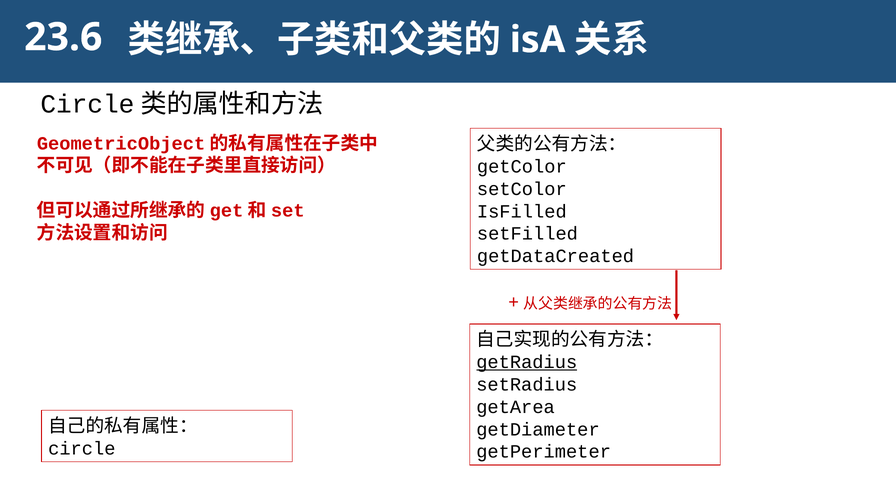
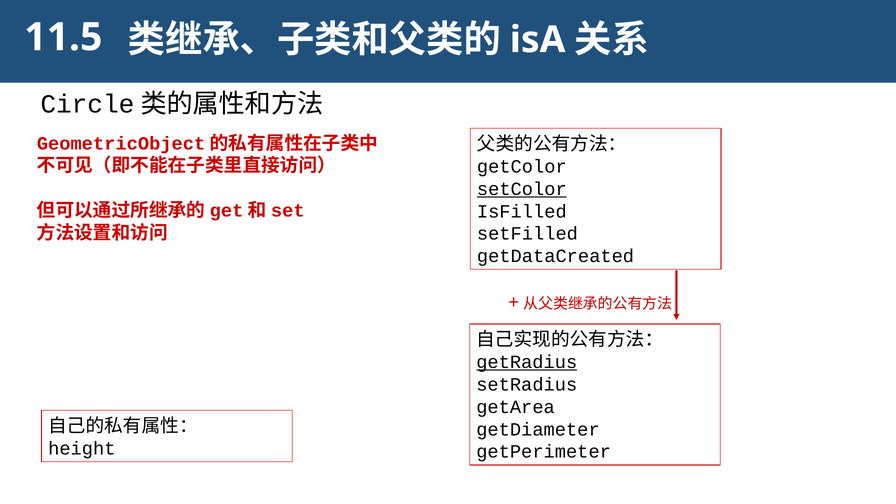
23.6: 23.6 -> 11.5 (63, 37)
setColor underline: none -> present (522, 189)
circle: circle -> height (82, 448)
